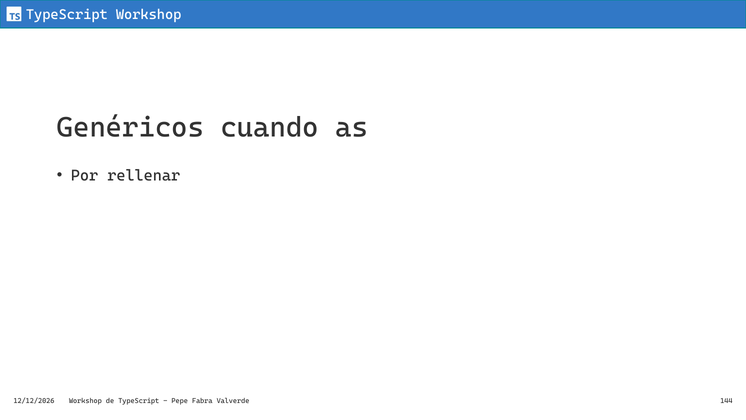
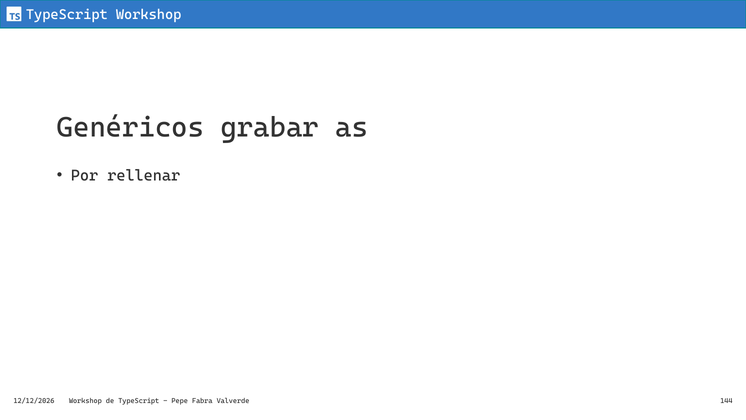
cuando: cuando -> grabar (270, 127)
